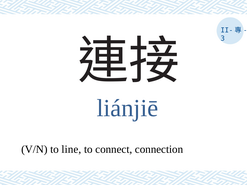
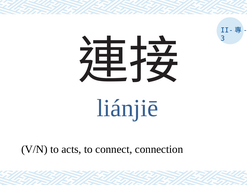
line: line -> acts (71, 149)
